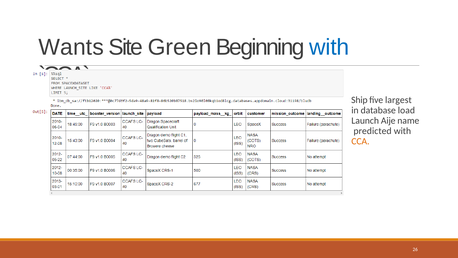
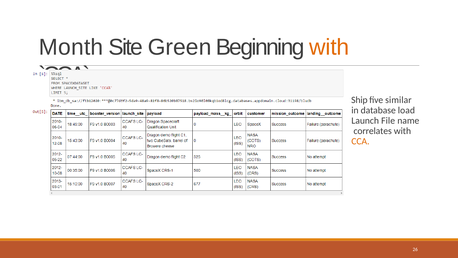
Wants: Wants -> Month (71, 47)
with colour: blue -> orange (329, 47)
largest: largest -> similar (398, 100)
Aije: Aije -> File (388, 120)
predicted: predicted -> correlates (373, 131)
